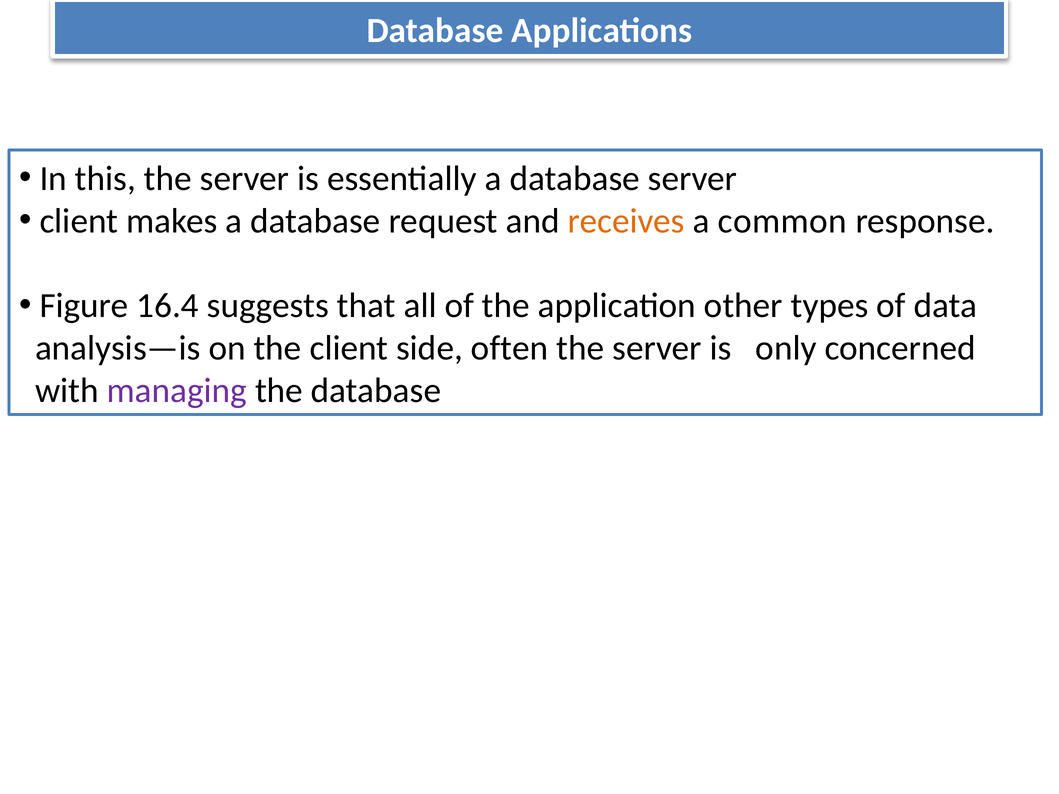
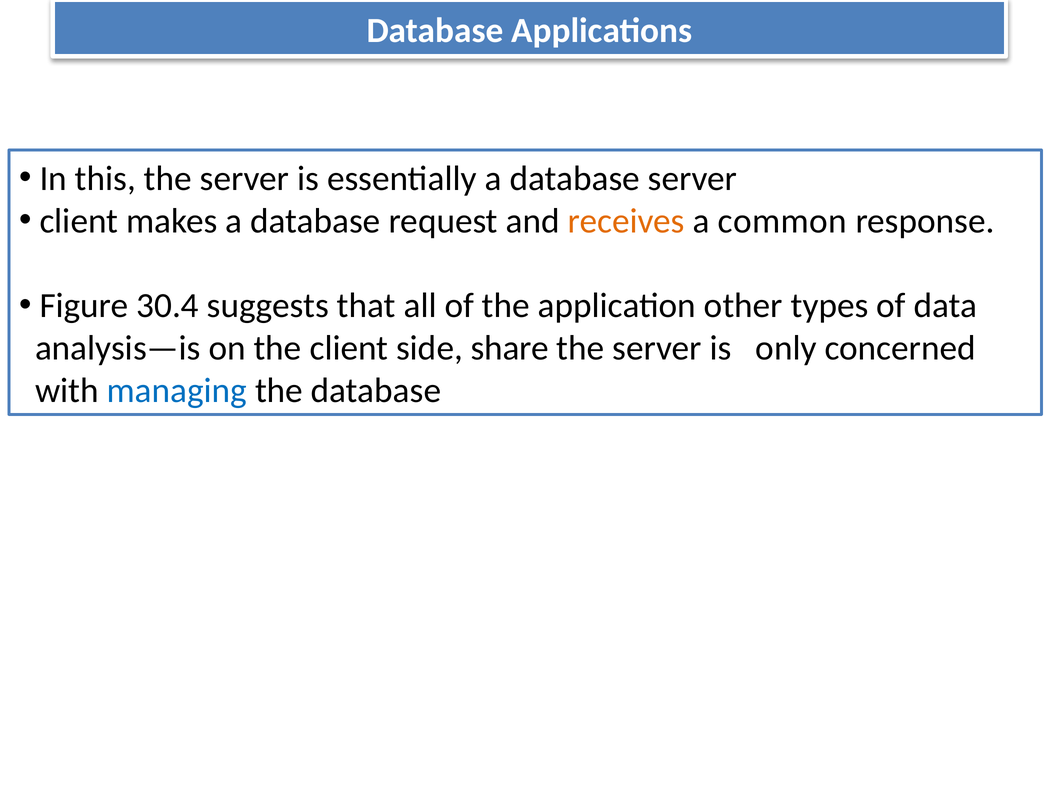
16.4: 16.4 -> 30.4 (168, 306)
often: often -> share (510, 348)
managing colour: purple -> blue (177, 391)
